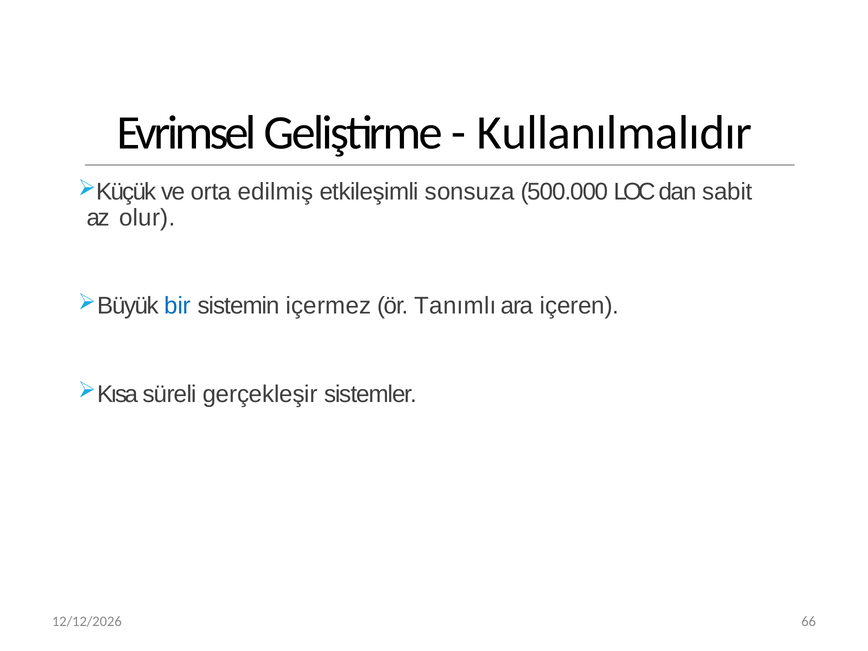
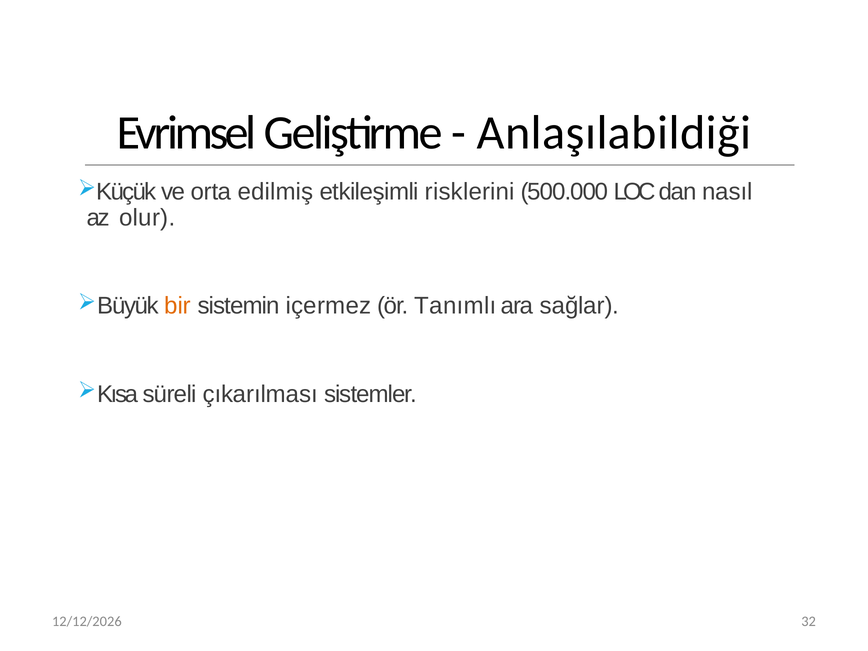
Kullanılmalıdır: Kullanılmalıdır -> Anlaşılabildiği (614, 133)
sonsuza: sonsuza -> risklerini (470, 192)
sabit: sabit -> nasıl (727, 192)
bir colour: blue -> orange (178, 306)
içeren: içeren -> sağlar (580, 306)
gerçekleşir: gerçekleşir -> çıkarılması (260, 394)
66: 66 -> 32 (809, 622)
